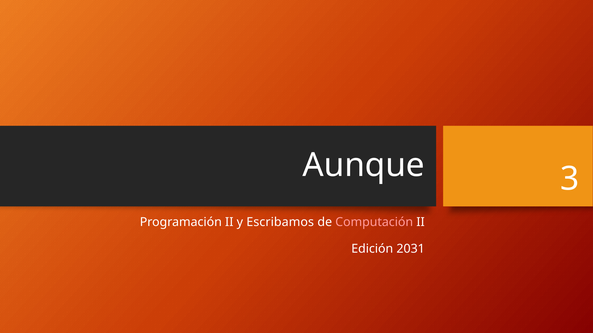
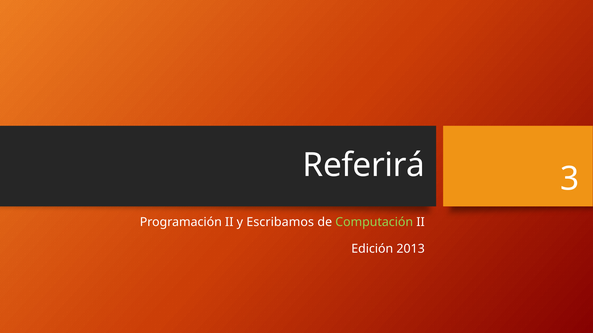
Aunque: Aunque -> Referirá (364, 165)
Computación colour: pink -> light green (374, 223)
2031: 2031 -> 2013 (411, 249)
